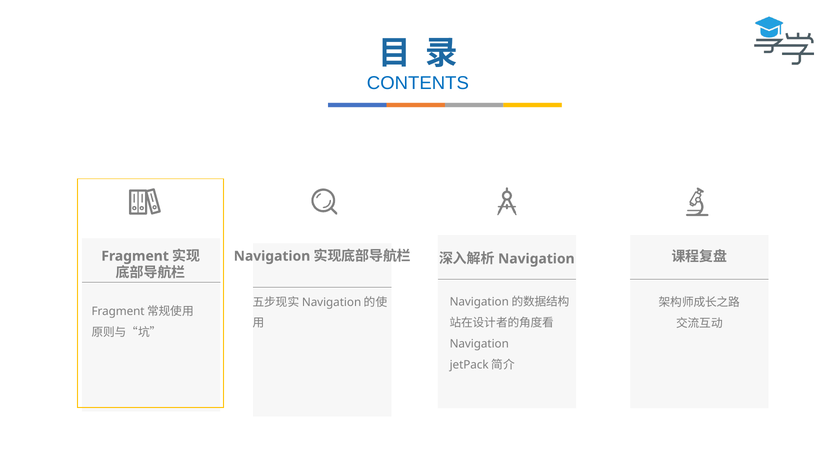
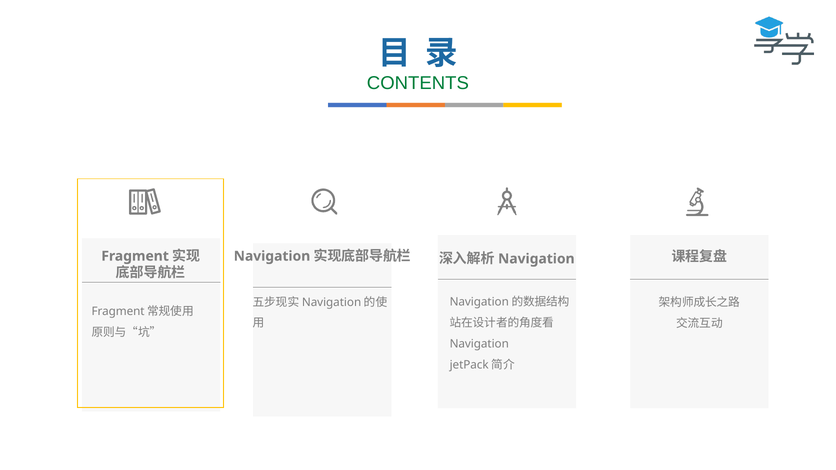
CONTENTS colour: blue -> green (418, 83)
